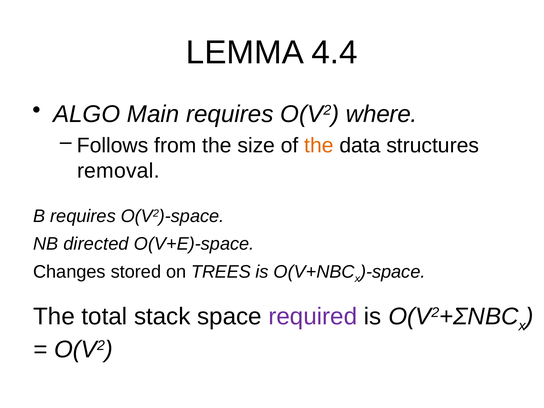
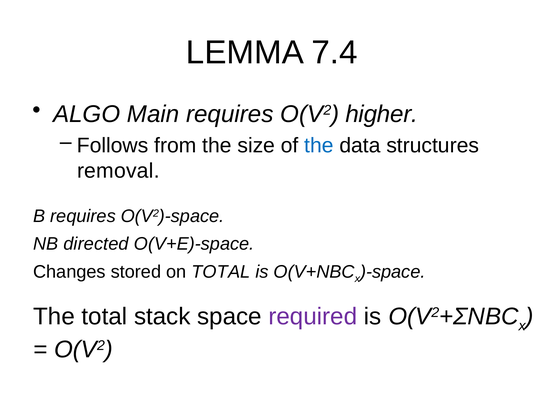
4.4: 4.4 -> 7.4 (335, 53)
where: where -> higher (382, 114)
the colour: orange -> blue (319, 145)
on TREES: TREES -> TOTAL (221, 272)
